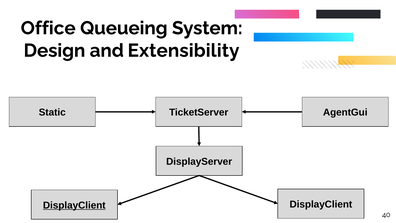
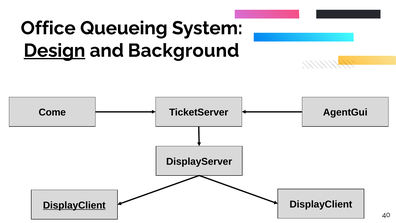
Design underline: none -> present (54, 51)
Extensibility: Extensibility -> Background (184, 51)
Static: Static -> Come (52, 112)
